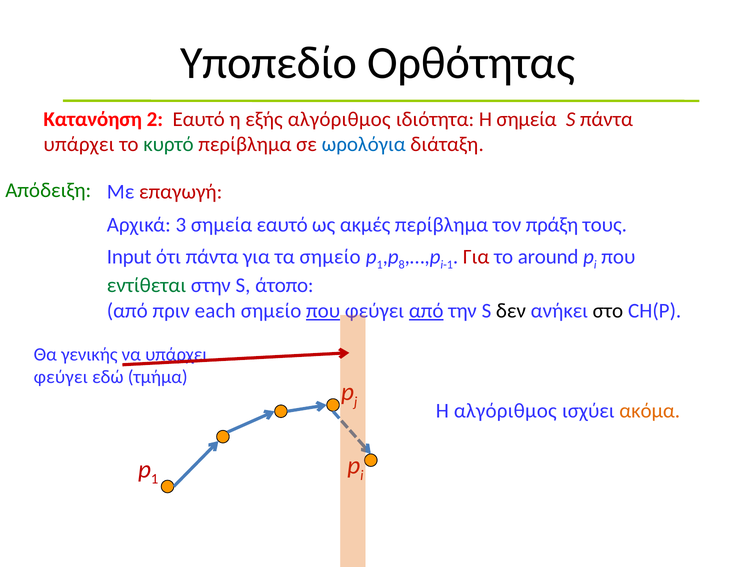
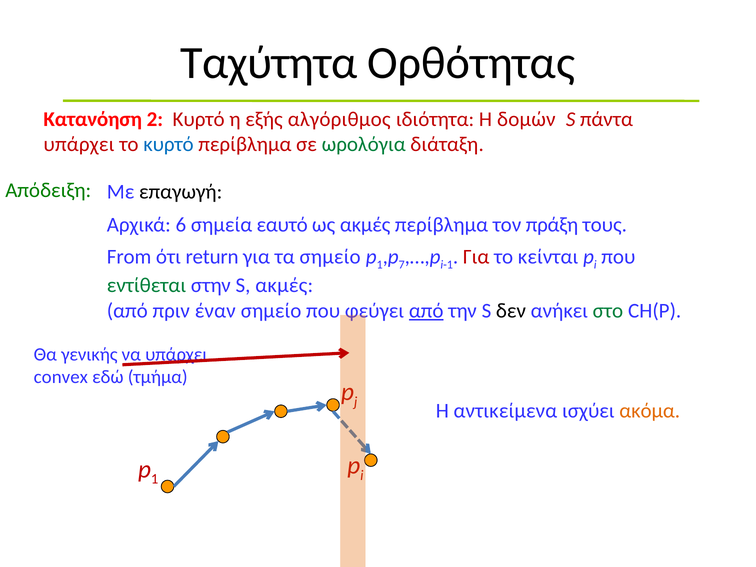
Υποπεδίο: Υποπεδίο -> Ταχύτητα (269, 63)
2 Εαυτό: Εαυτό -> Κυρτό (199, 119)
Η σημεία: σημεία -> δομών (526, 119)
κυρτό colour: green -> blue (168, 145)
ωρολόγια colour: blue -> green (364, 145)
επαγωγή colour: red -> black (181, 192)
3: 3 -> 6 (181, 225)
Input: Input -> From (129, 257)
ότι πάντα: πάντα -> return (212, 257)
8: 8 -> 7 (402, 265)
around: around -> κείνται (548, 257)
S άτοπο: άτοπο -> ακμές (284, 285)
each: each -> έναν (215, 311)
που underline: present -> none (323, 311)
στο colour: black -> green (608, 311)
φεύγει: φεύγει -> convex (61, 377)
Η αλγόριθμος: αλγόριθμος -> αντικείμενα (505, 411)
